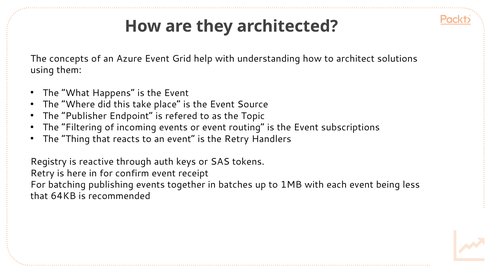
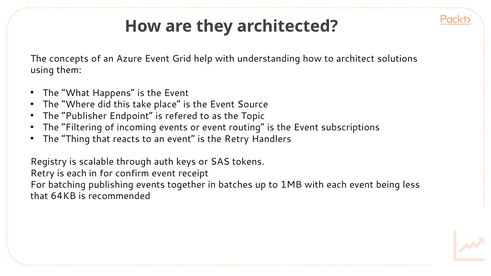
reactive: reactive -> scalable (96, 162)
is here: here -> each (77, 173)
